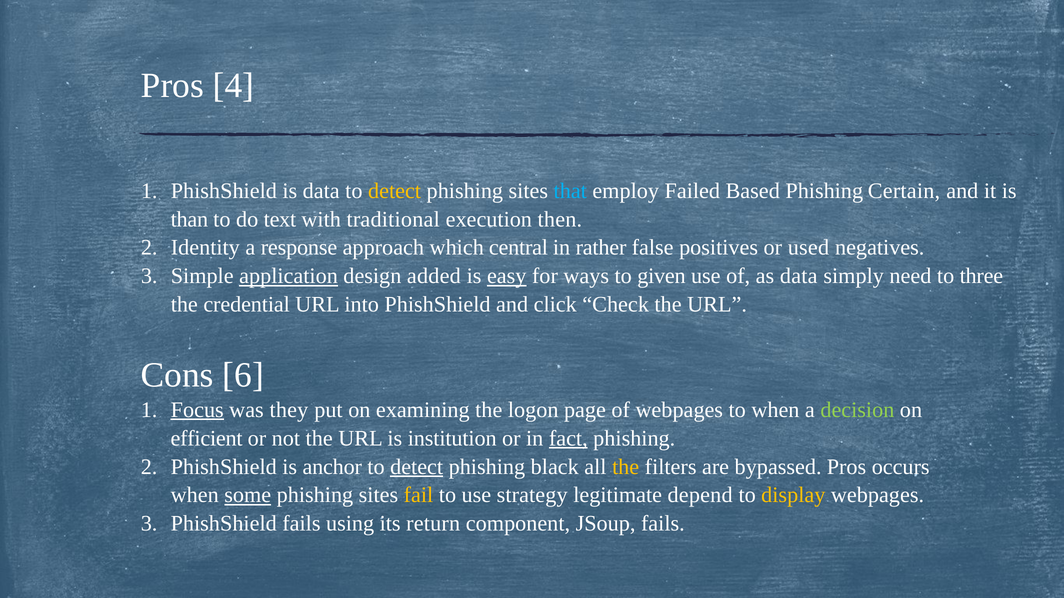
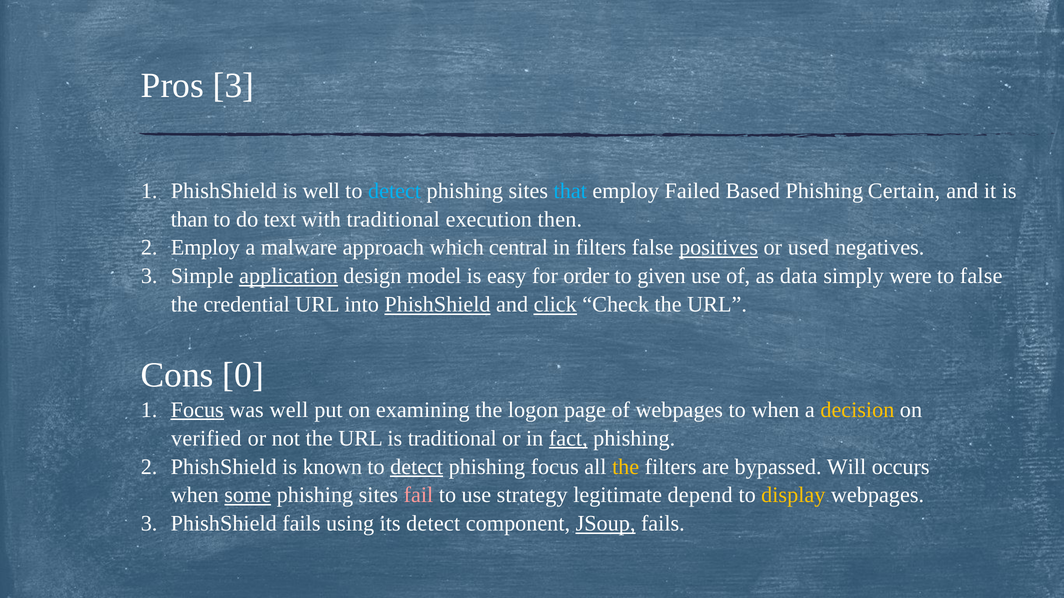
Pros 4: 4 -> 3 (233, 86)
is data: data -> well (321, 191)
detect colour: yellow -> light blue (395, 191)
2 Identity: Identity -> Employ (205, 248)
response: response -> malware (299, 248)
in rather: rather -> filters (601, 248)
positives underline: none -> present (719, 248)
added: added -> model (434, 276)
easy underline: present -> none (507, 276)
ways: ways -> order (586, 276)
need: need -> were (911, 276)
to three: three -> false (981, 276)
PhishShield underline: none -> present (438, 305)
click underline: none -> present (555, 305)
6: 6 -> 0 (243, 375)
was they: they -> well (289, 410)
decision colour: light green -> yellow (857, 410)
efficient: efficient -> verified (206, 439)
is institution: institution -> traditional (452, 439)
anchor: anchor -> known (332, 467)
phishing black: black -> focus (555, 467)
bypassed Pros: Pros -> Will (846, 467)
fail colour: yellow -> pink (418, 496)
its return: return -> detect (433, 524)
JSoup underline: none -> present (606, 524)
